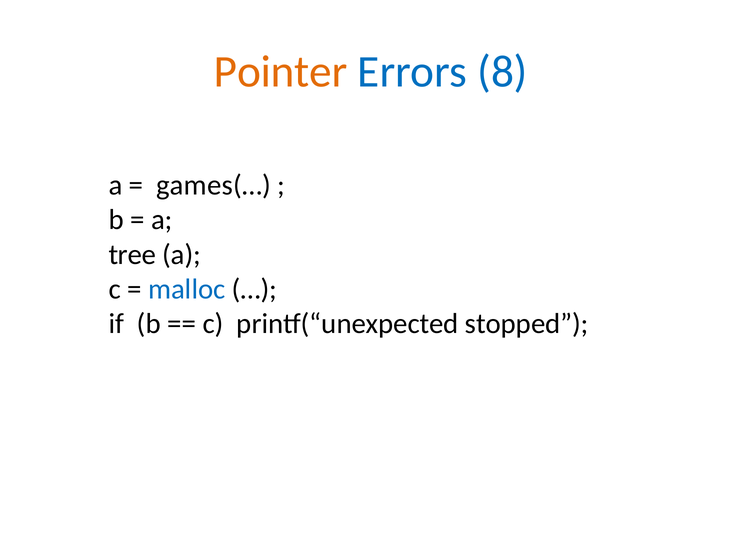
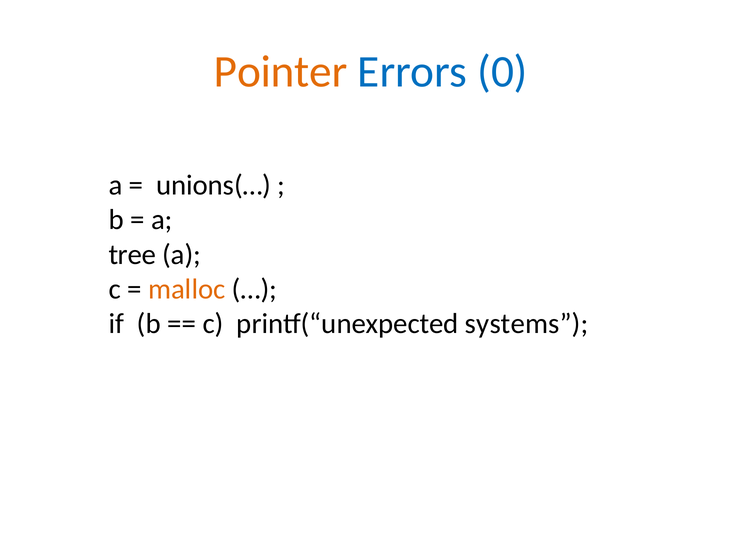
8: 8 -> 0 (502, 72)
games(…: games(… -> unions(… (214, 185)
malloc colour: blue -> orange (187, 289)
stopped: stopped -> systems (527, 324)
